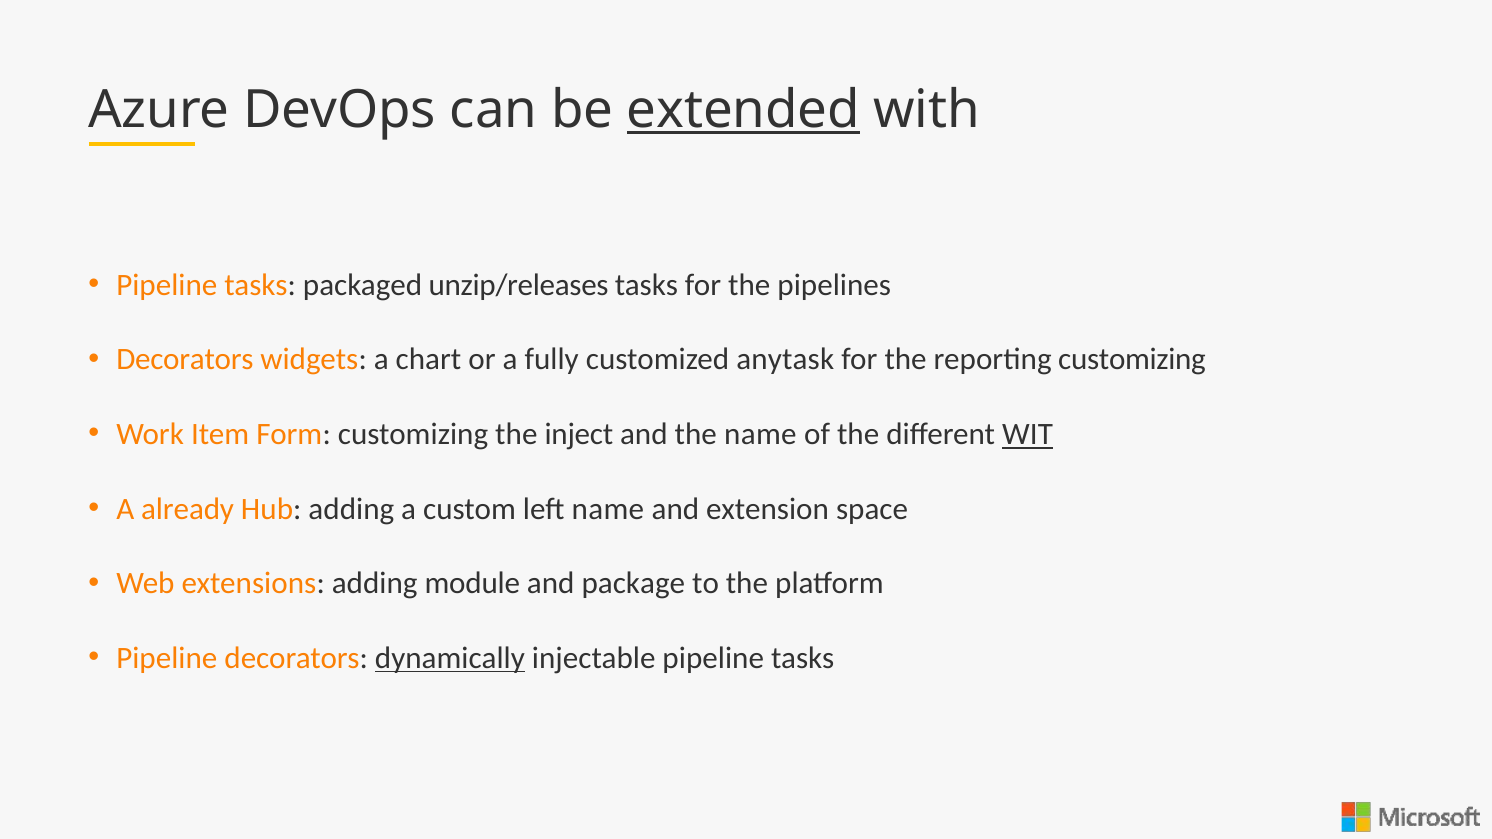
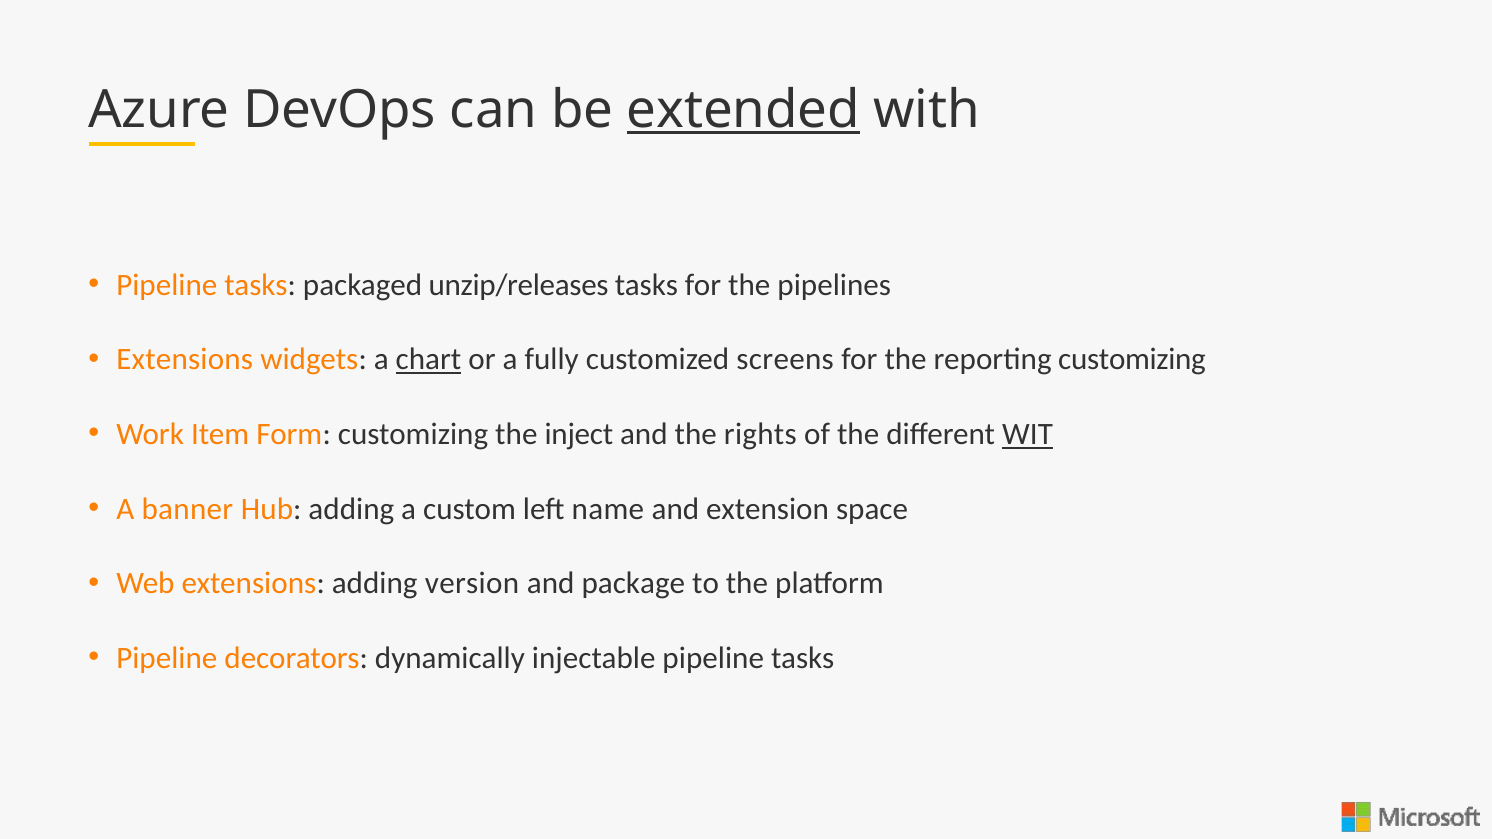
Decorators: Decorators -> Extensions (185, 360)
chart underline: none -> present (429, 360)
anytask: anytask -> screens (785, 360)
the name: name -> rights (760, 434)
already: already -> banner (187, 509)
module: module -> version (472, 584)
dynamically underline: present -> none (450, 658)
